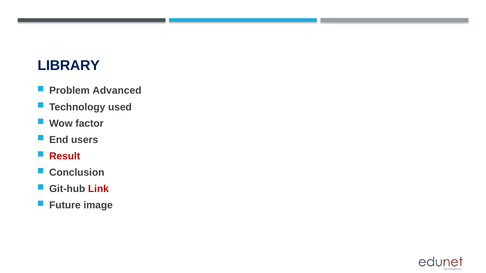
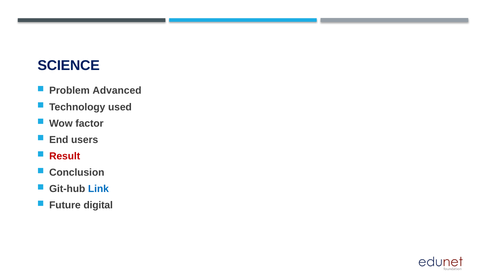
LIBRARY: LIBRARY -> SCIENCE (69, 66)
Link colour: red -> blue (98, 189)
image: image -> digital (98, 206)
